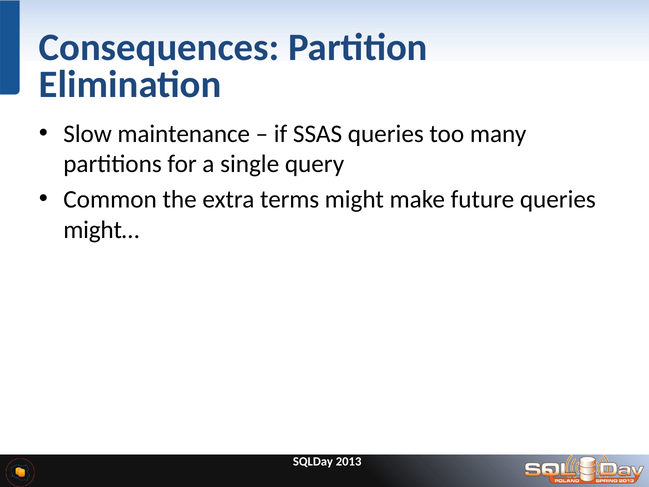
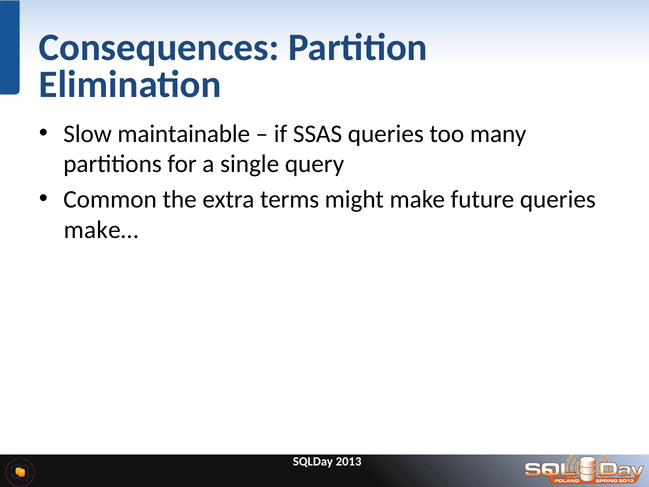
maintenance: maintenance -> maintainable (184, 134)
might…: might… -> make… (101, 230)
